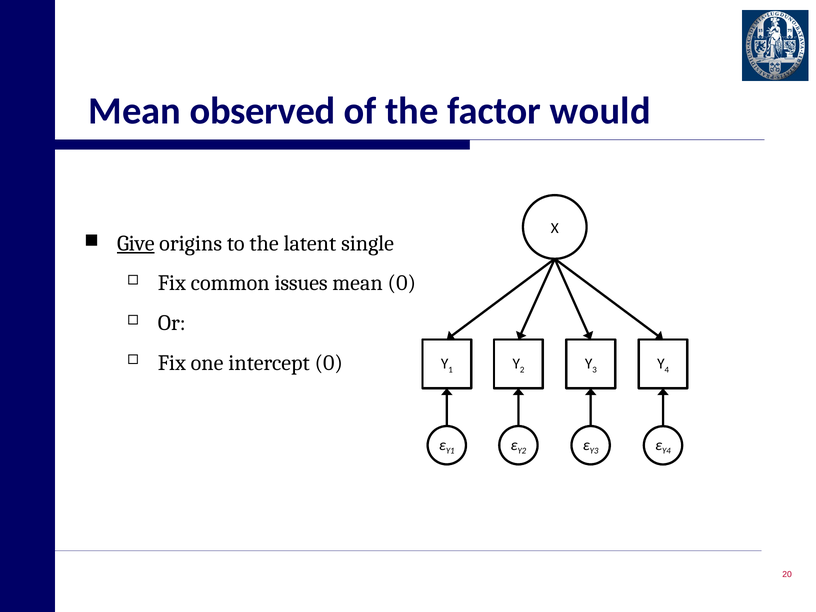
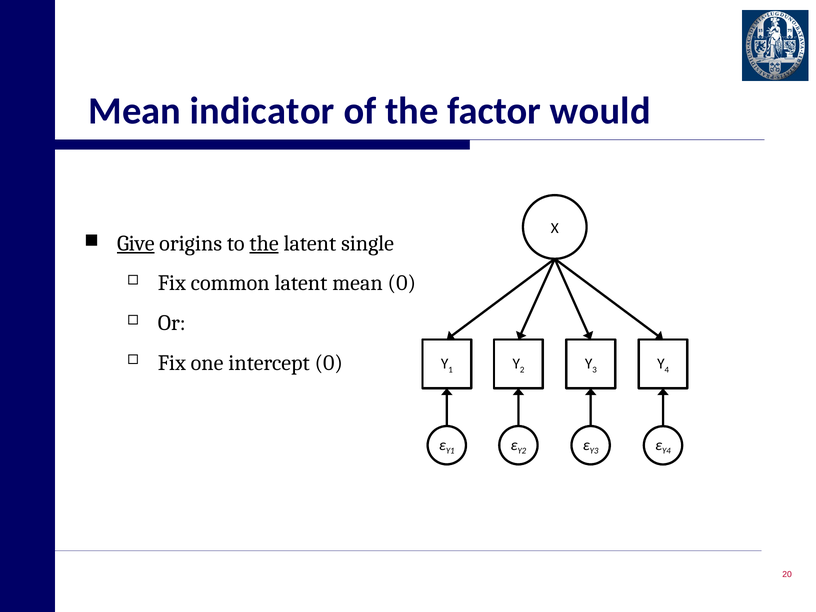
observed: observed -> indicator (262, 111)
the underline: none -> present (264, 243)
common issues: issues -> latent (301, 283)
